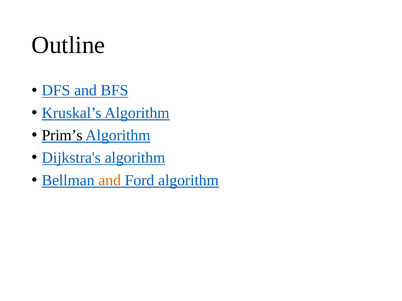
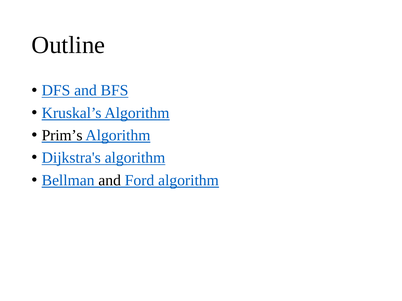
and colour: orange -> black (110, 181)
